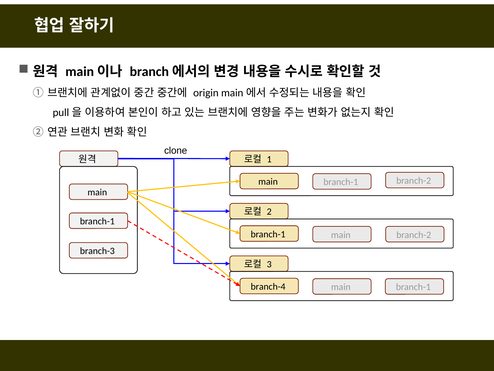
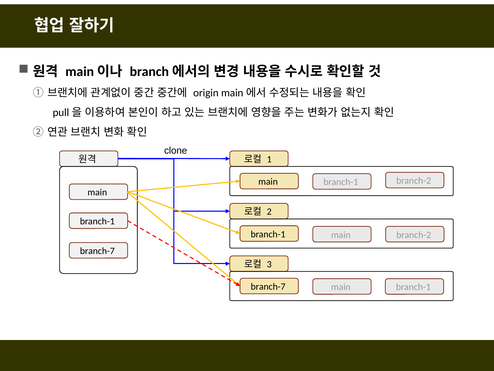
branch-3: branch-3 -> branch-7 (97, 251)
branch-4: branch-4 -> branch-7 (268, 286)
